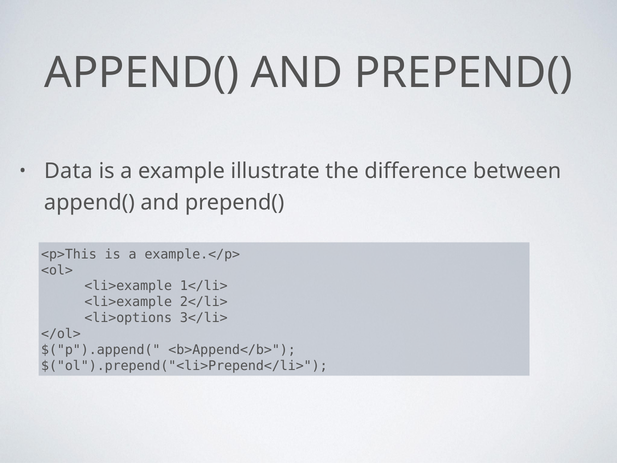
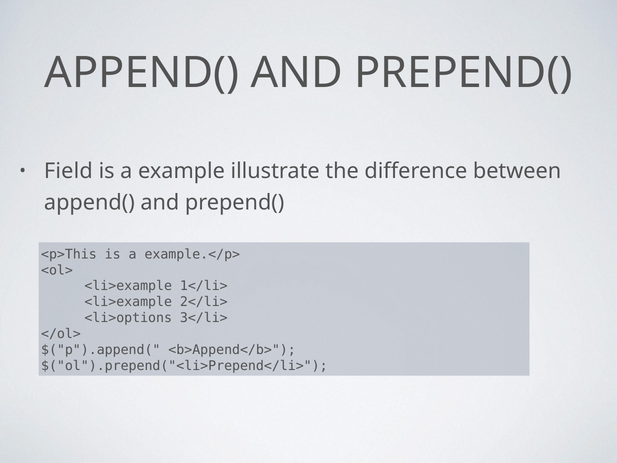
Data: Data -> Field (68, 171)
